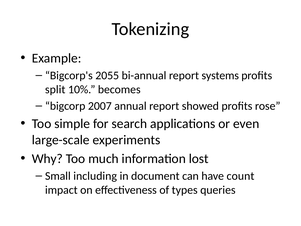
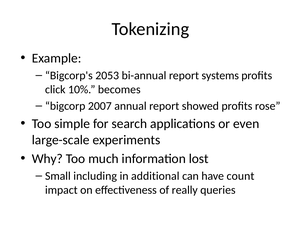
2055: 2055 -> 2053 (107, 75)
split: split -> click (55, 89)
document: document -> additional (155, 176)
types: types -> really (185, 190)
